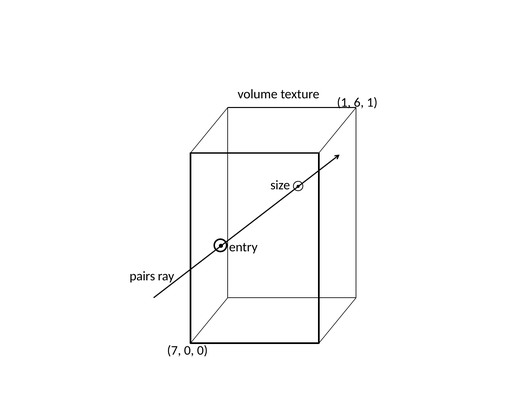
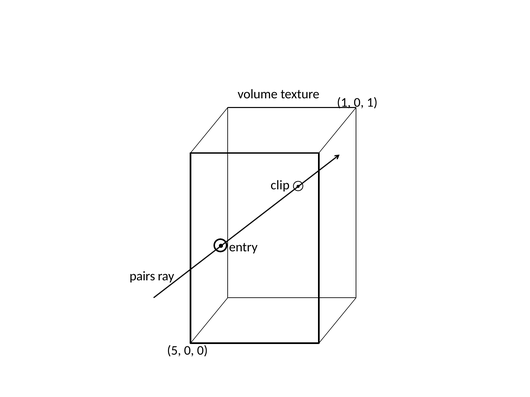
1 6: 6 -> 0 (359, 103)
size: size -> clip (280, 185)
7: 7 -> 5 (174, 351)
